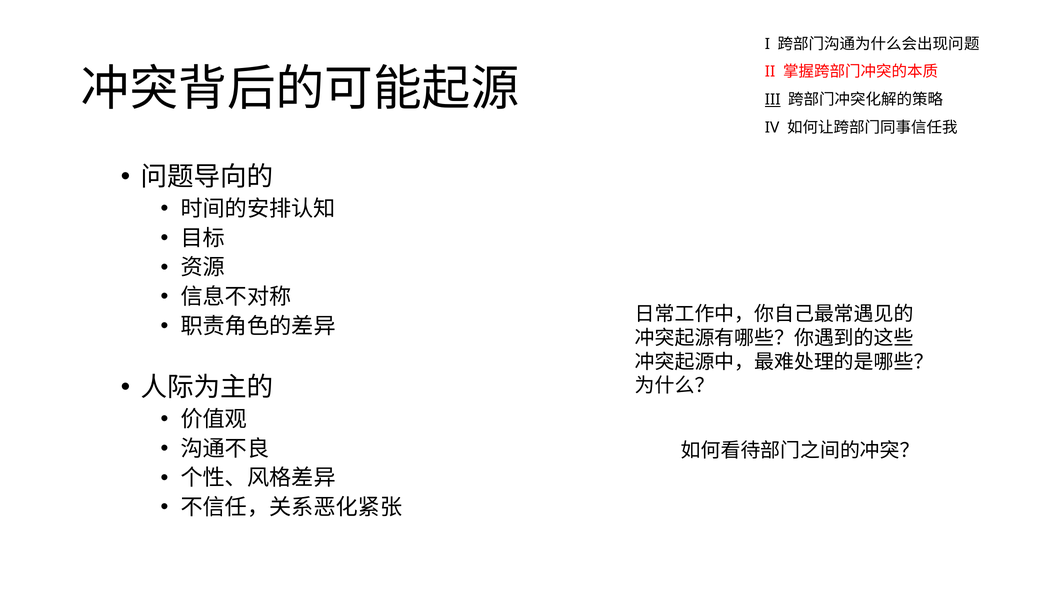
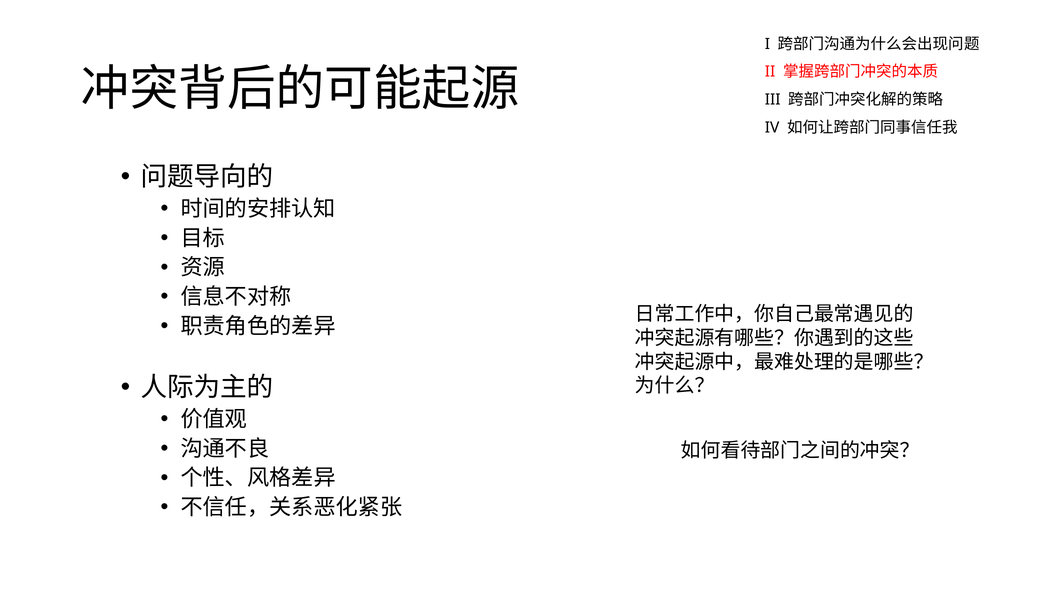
III underline: present -> none (773, 100)
